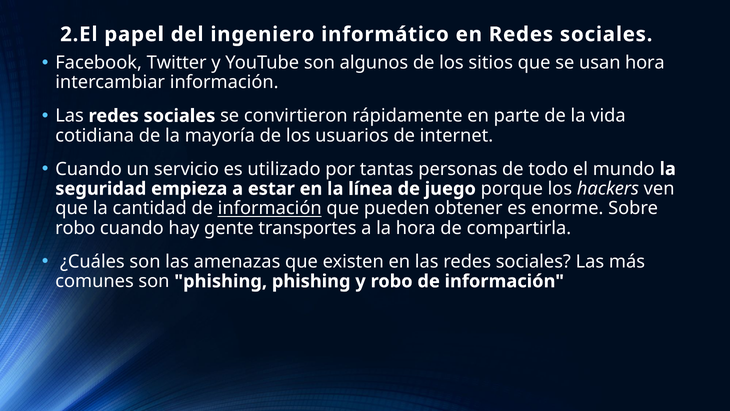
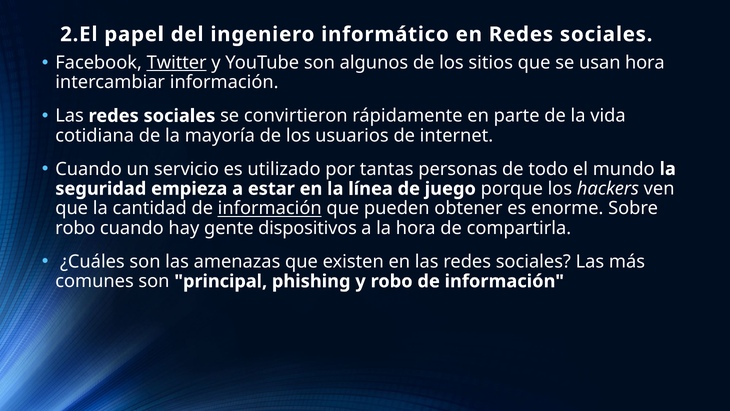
Twitter underline: none -> present (177, 63)
transportes: transportes -> dispositivos (308, 228)
son phishing: phishing -> principal (221, 281)
